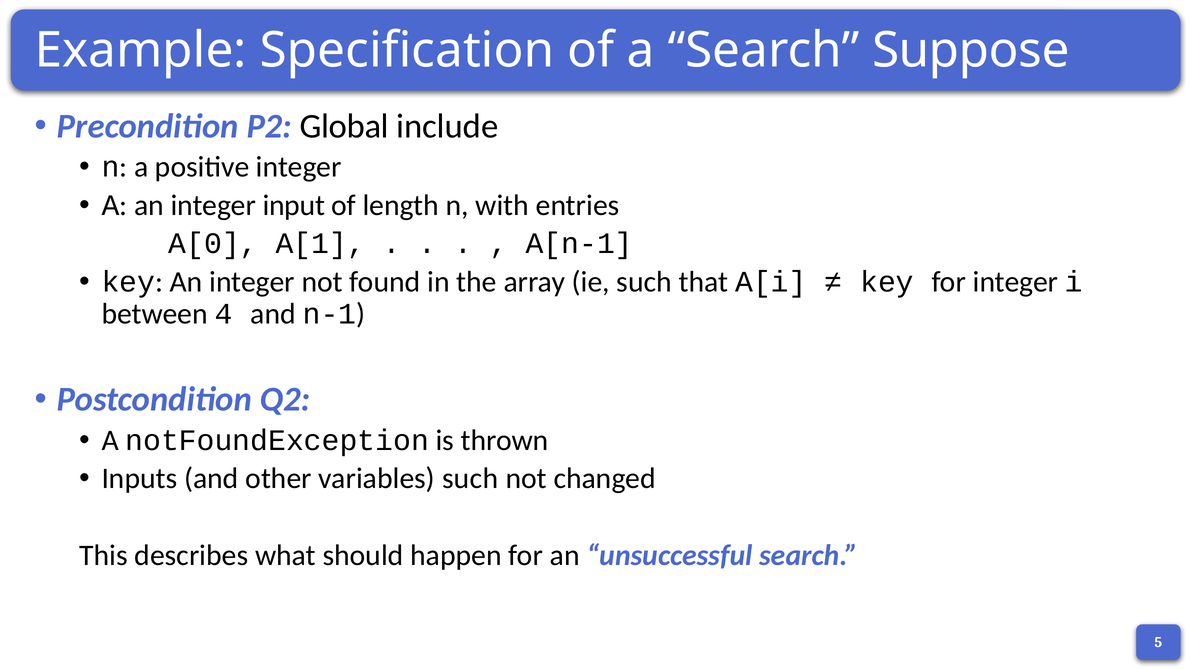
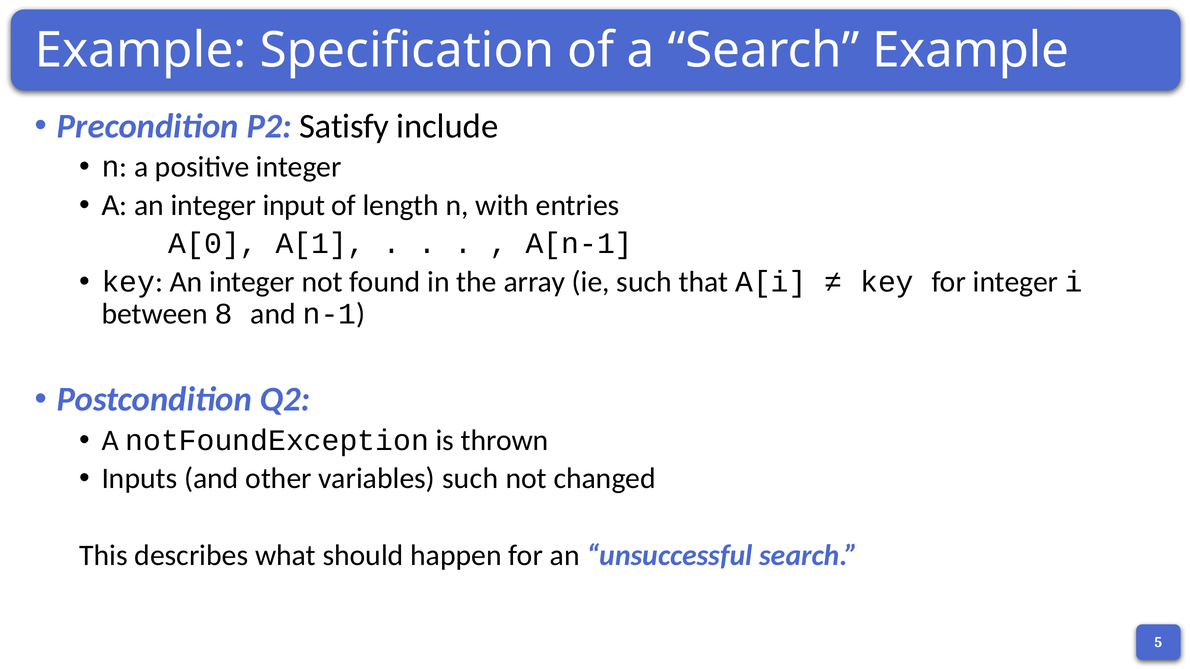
Search Suppose: Suppose -> Example (971, 51)
Global: Global -> Satisfy (344, 126)
4: 4 -> 8 (224, 314)
